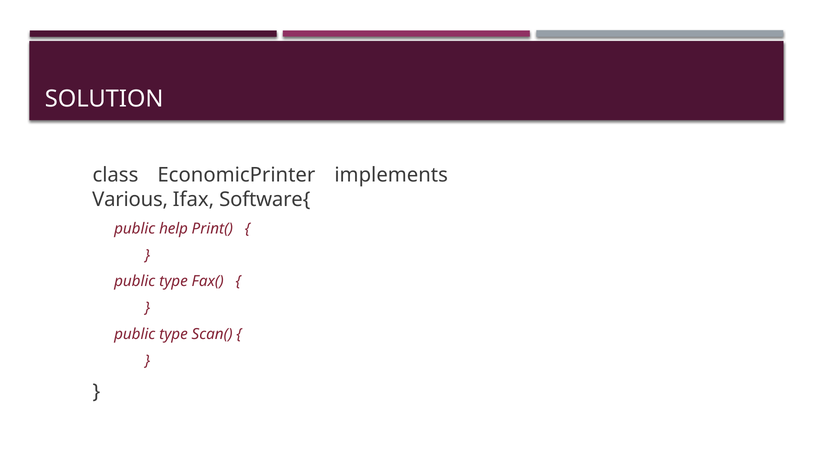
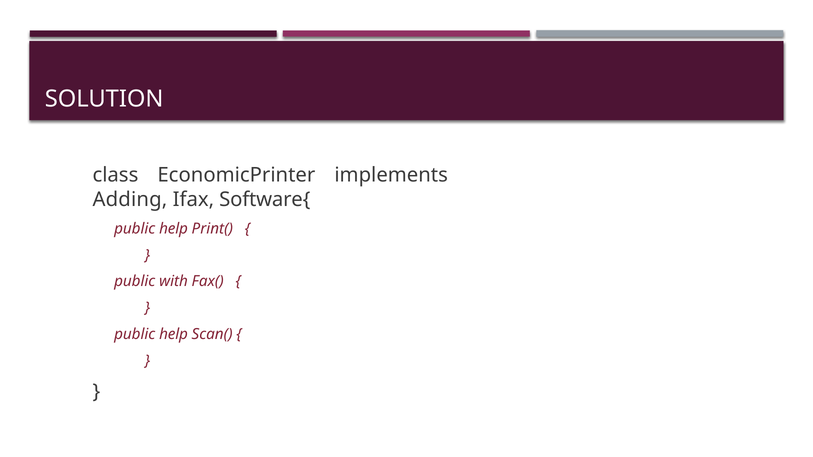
Various: Various -> Adding (130, 200)
type: type -> with (174, 282)
type: type -> help (174, 335)
